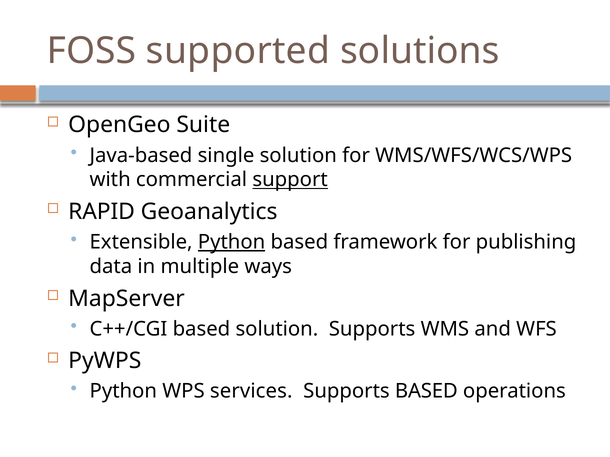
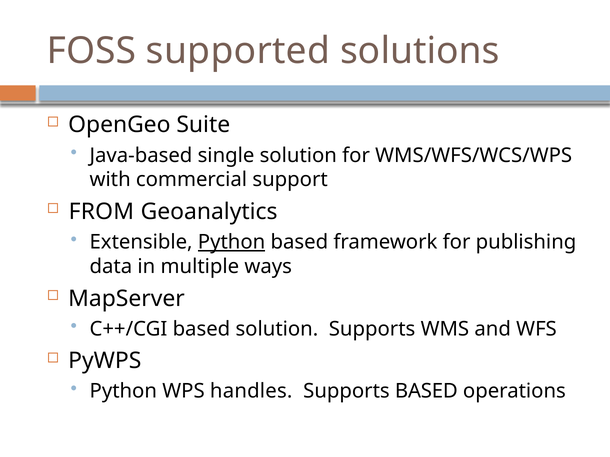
support underline: present -> none (290, 180)
RAPID: RAPID -> FROM (101, 212)
services: services -> handles (251, 392)
